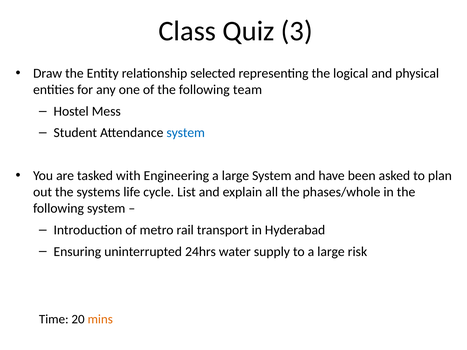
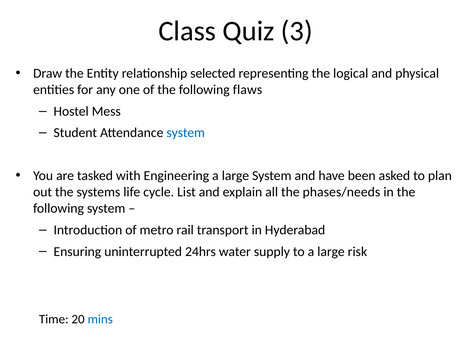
team: team -> flaws (248, 90)
phases/whole: phases/whole -> phases/needs (341, 192)
mins colour: orange -> blue (100, 320)
